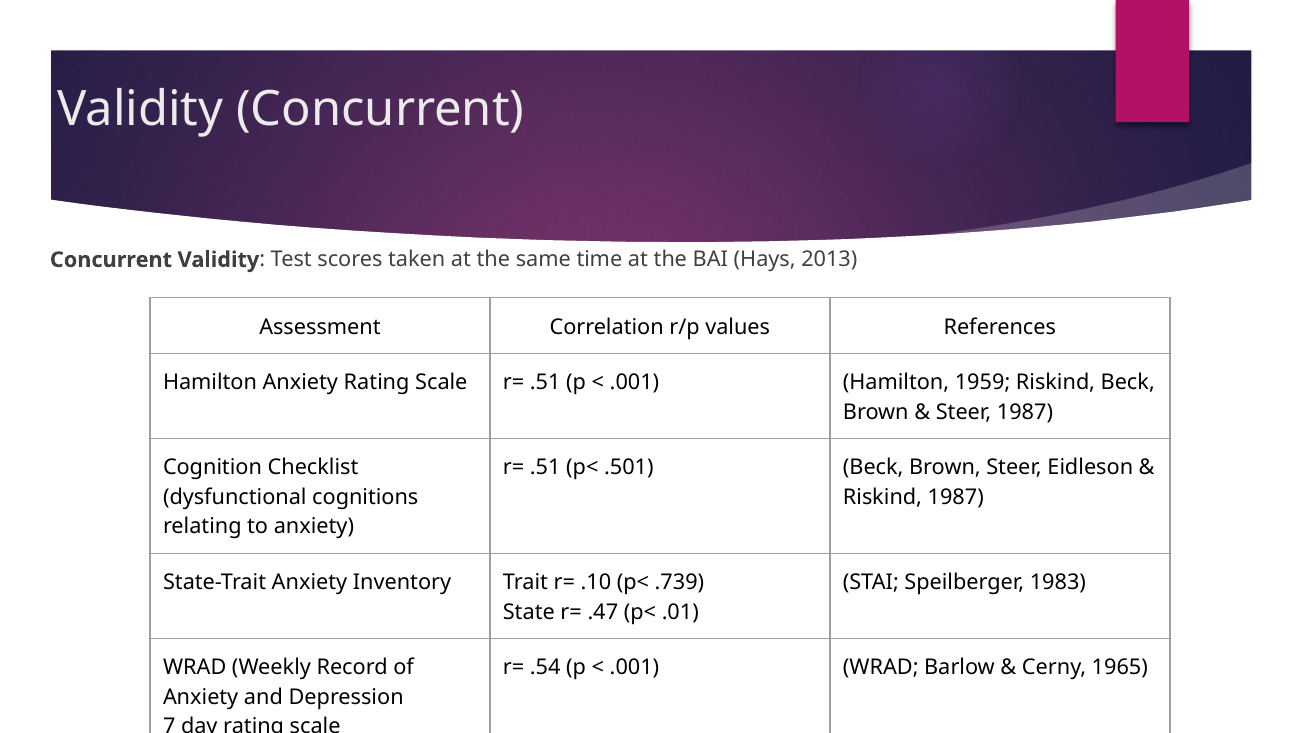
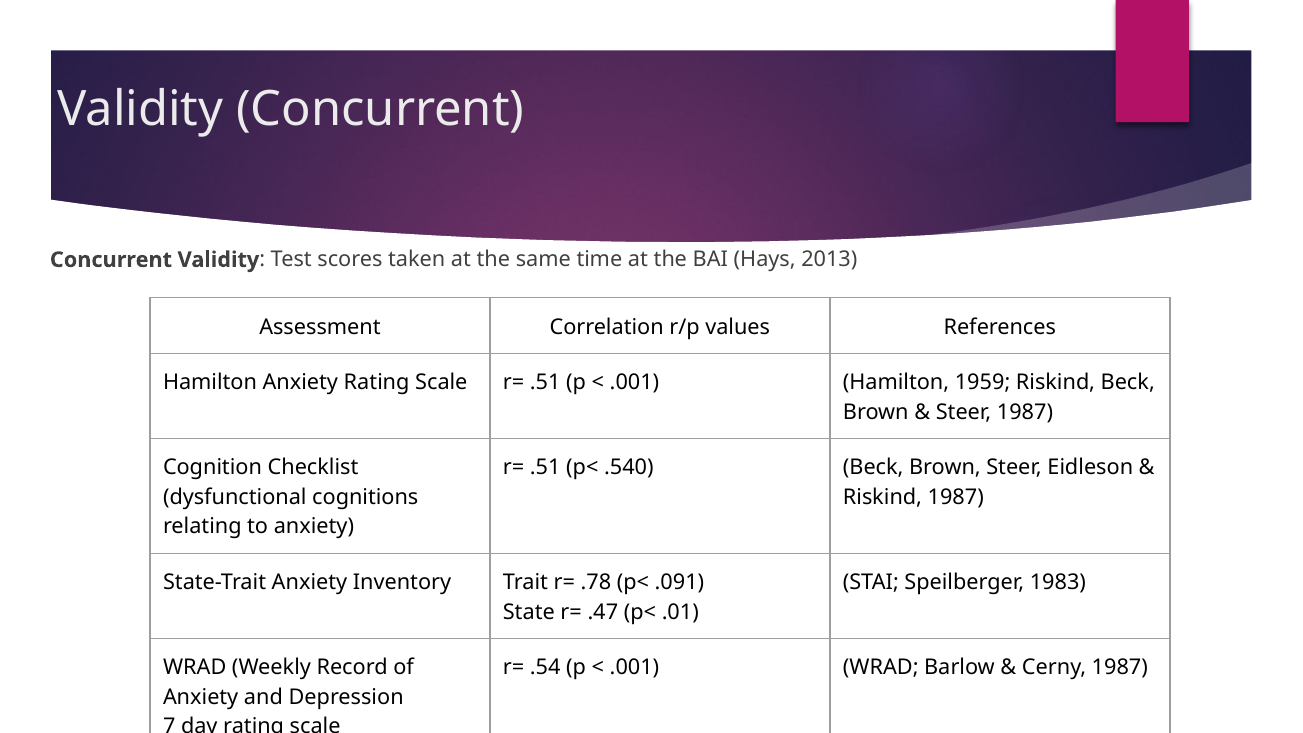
.501: .501 -> .540 (629, 468)
.10: .10 -> .78 (596, 582)
.739: .739 -> .091 (679, 582)
Cerny 1965: 1965 -> 1987 (1120, 667)
